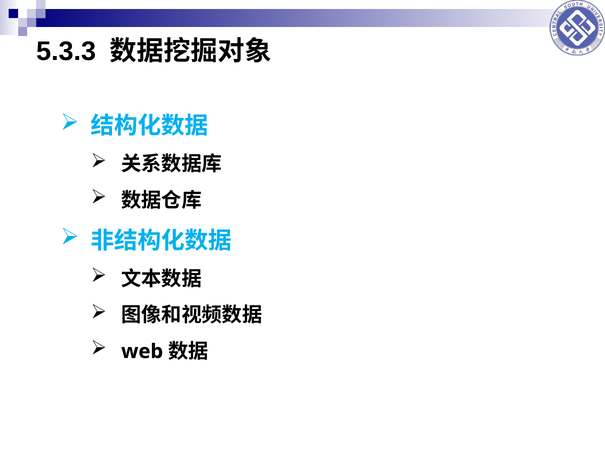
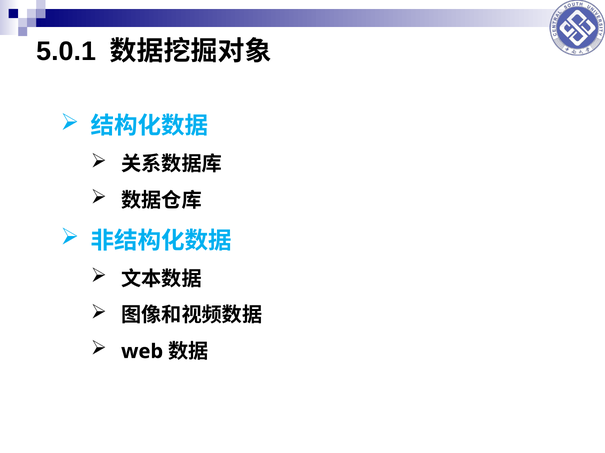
5.3.3: 5.3.3 -> 5.0.1 (66, 51)
